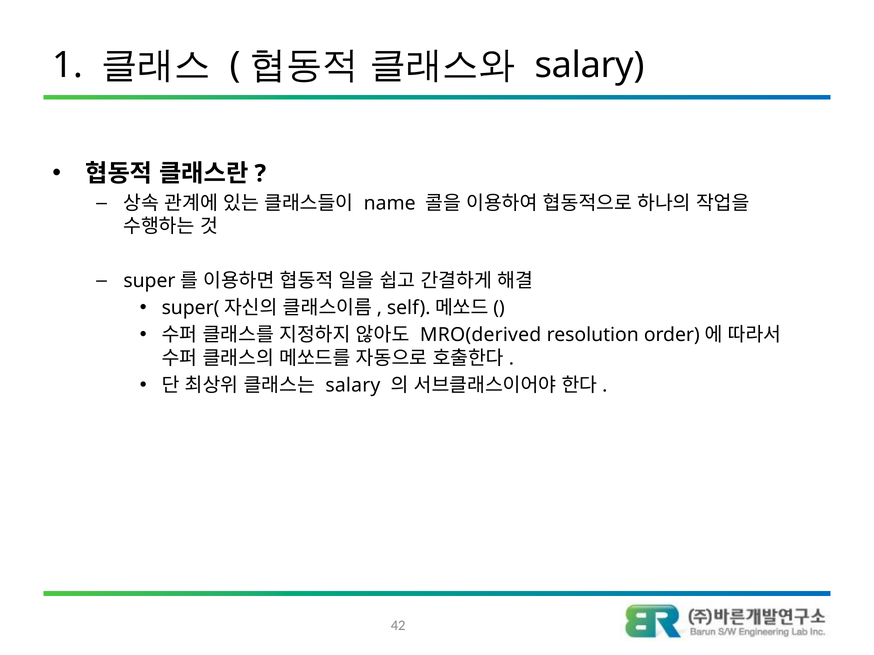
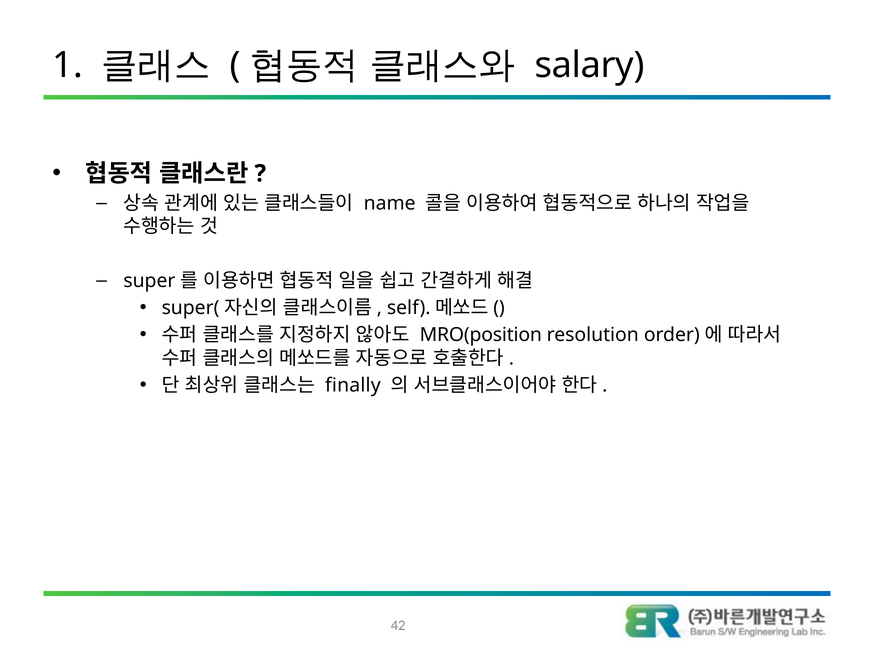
MRO(derived: MRO(derived -> MRO(position (481, 335)
salary: salary -> finally (353, 386)
